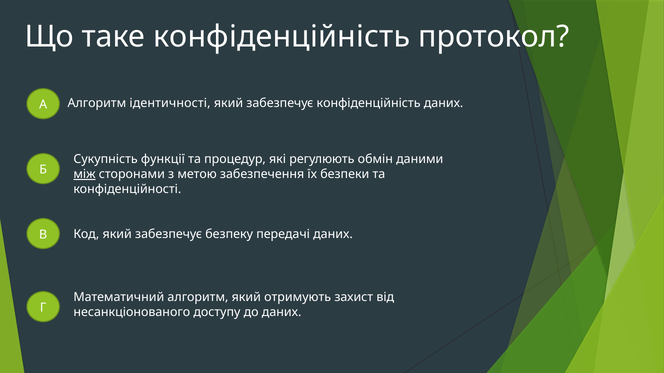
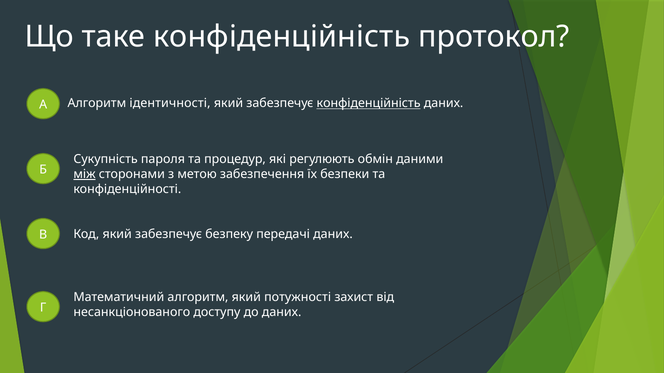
конфіденційність underline: none -> present (369, 103)
функції: функції -> пароля (163, 160)
отримують: отримують -> потужності (298, 298)
